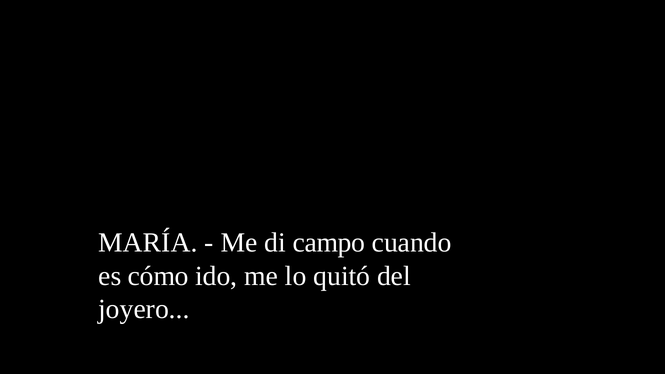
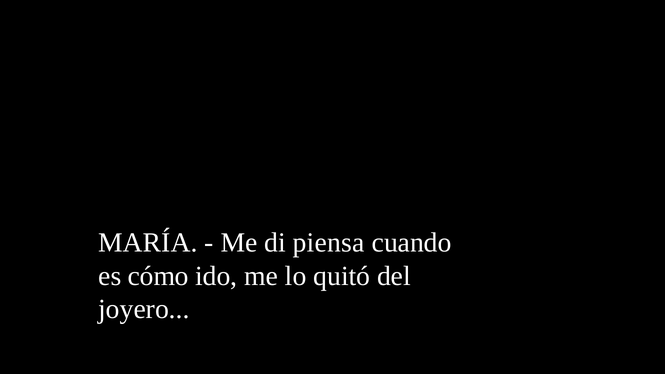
campo: campo -> piensa (329, 243)
